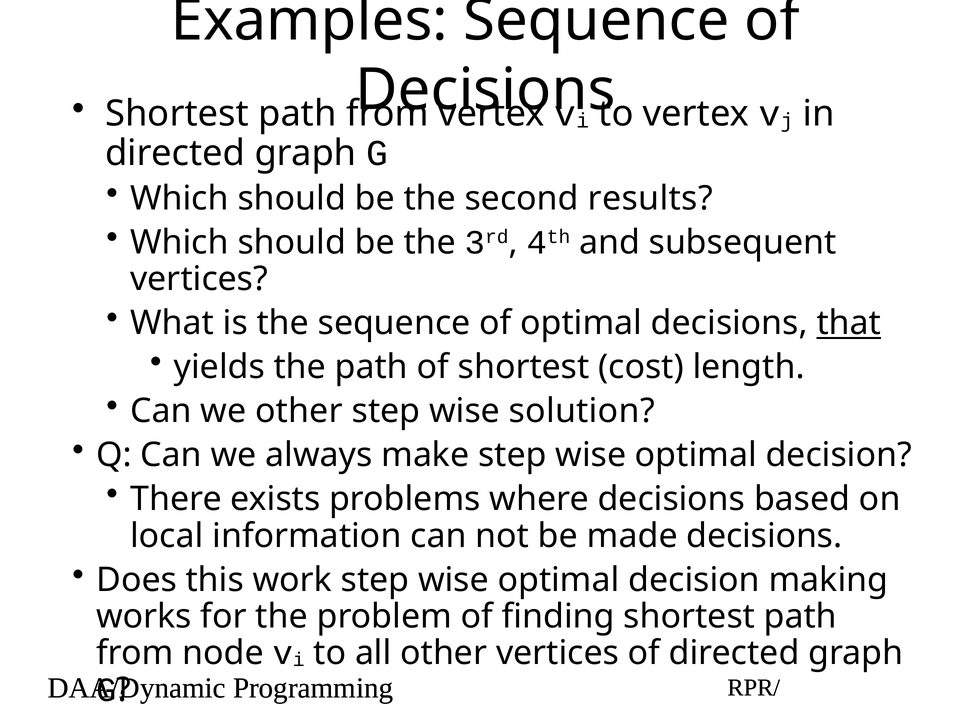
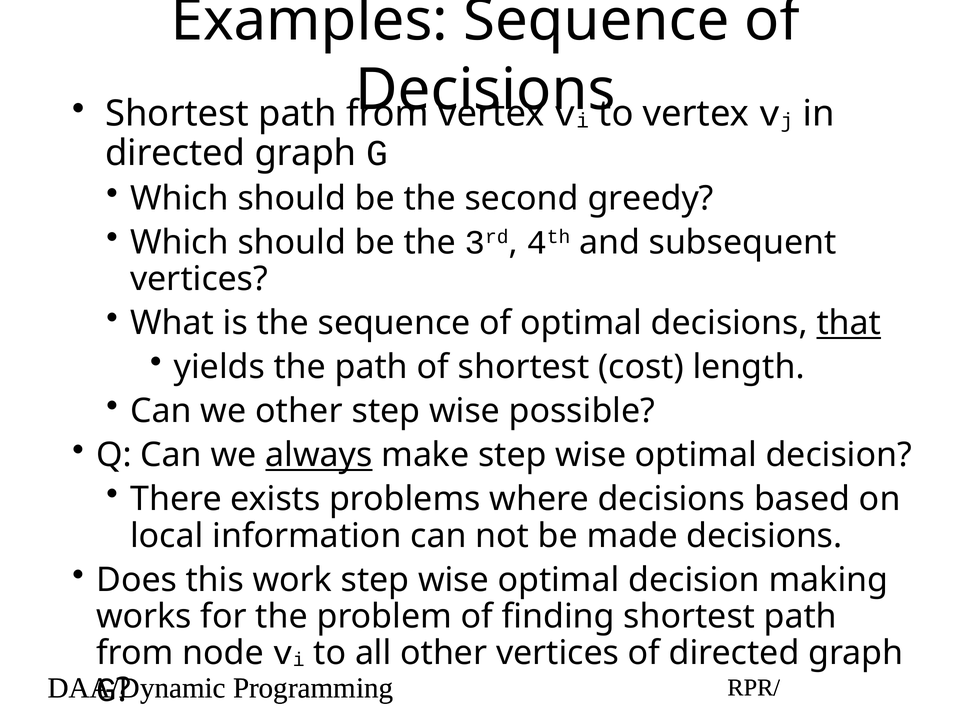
results: results -> greedy (651, 199)
solution: solution -> possible (582, 411)
always underline: none -> present (319, 455)
